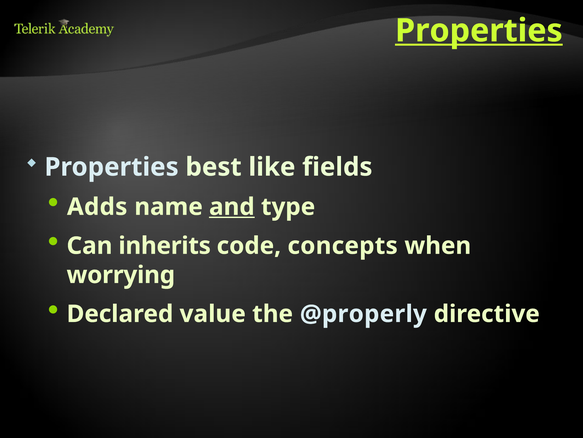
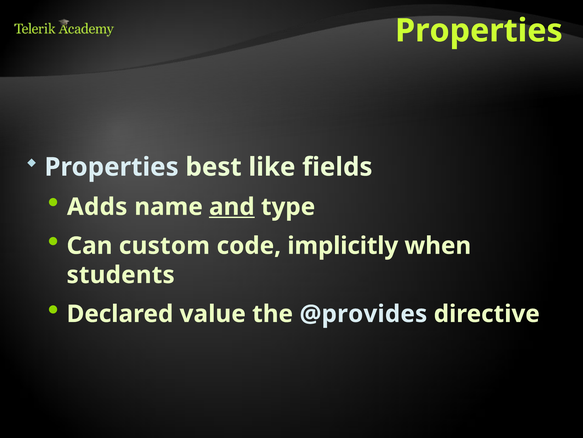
Properties underline: present -> none (479, 31)
inherits: inherits -> custom (164, 245)
concepts: concepts -> implicitly (343, 245)
worrying: worrying -> students (121, 275)
@properly: @properly -> @provides (363, 313)
